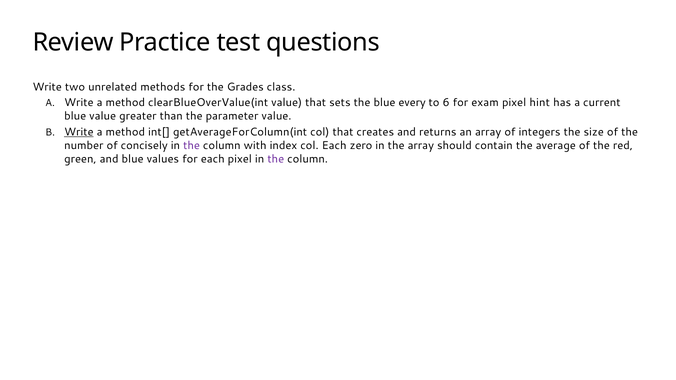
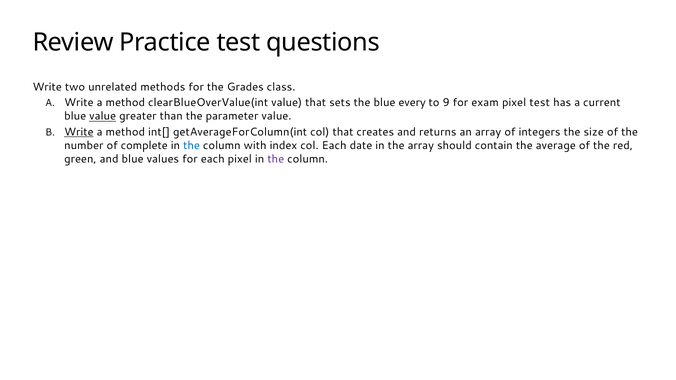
6: 6 -> 9 (446, 103)
pixel hint: hint -> test (540, 103)
value underline: none -> present (103, 116)
concisely: concisely -> complete (144, 146)
the colour: purple -> blue (192, 146)
zero: zero -> date (361, 146)
